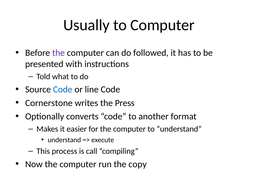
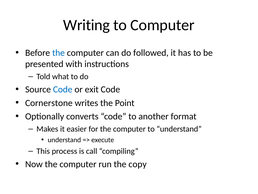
Usually: Usually -> Writing (87, 25)
the colour: purple -> blue (59, 53)
line: line -> exit (92, 89)
Press: Press -> Point (125, 103)
